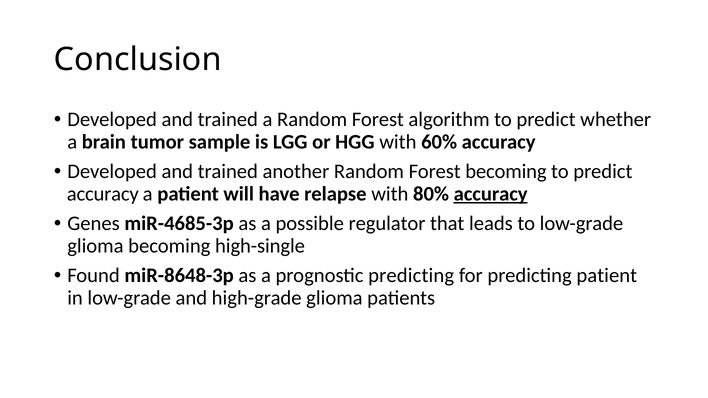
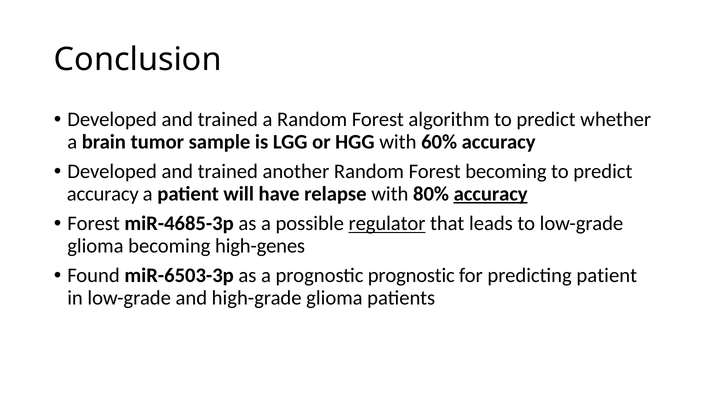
Genes: Genes -> Forest (94, 224)
regulator underline: none -> present (387, 224)
high-single: high-single -> high-genes (260, 246)
miR-8648-3p: miR-8648-3p -> miR-6503-3p (179, 276)
prognostic predicting: predicting -> prognostic (411, 276)
